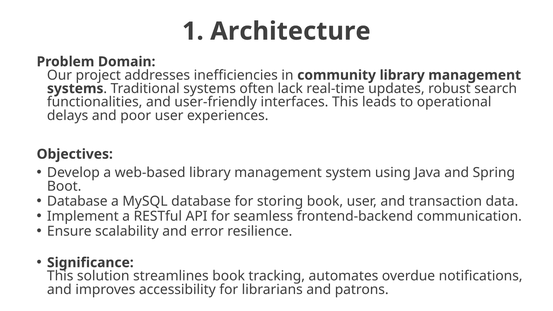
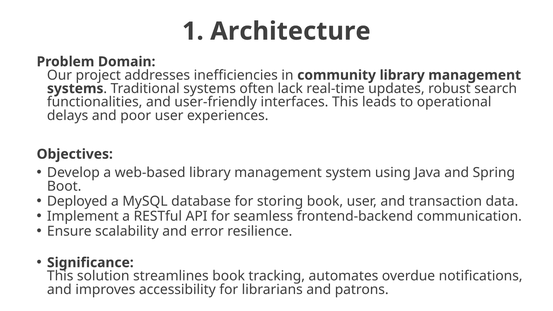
Database: Database -> Deployed (77, 201)
